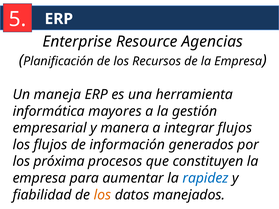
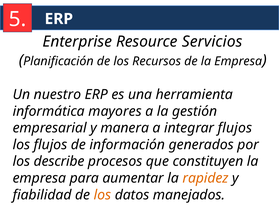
Agencias: Agencias -> Servicios (212, 42)
maneja: maneja -> nuestro (57, 95)
próxima: próxima -> describe (59, 162)
rapidez colour: blue -> orange (206, 178)
